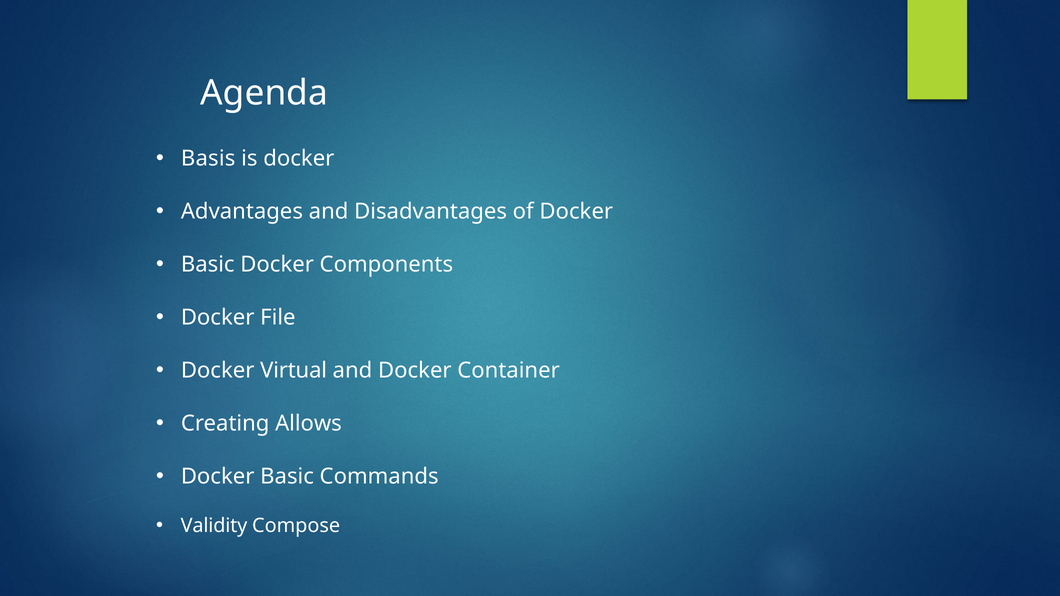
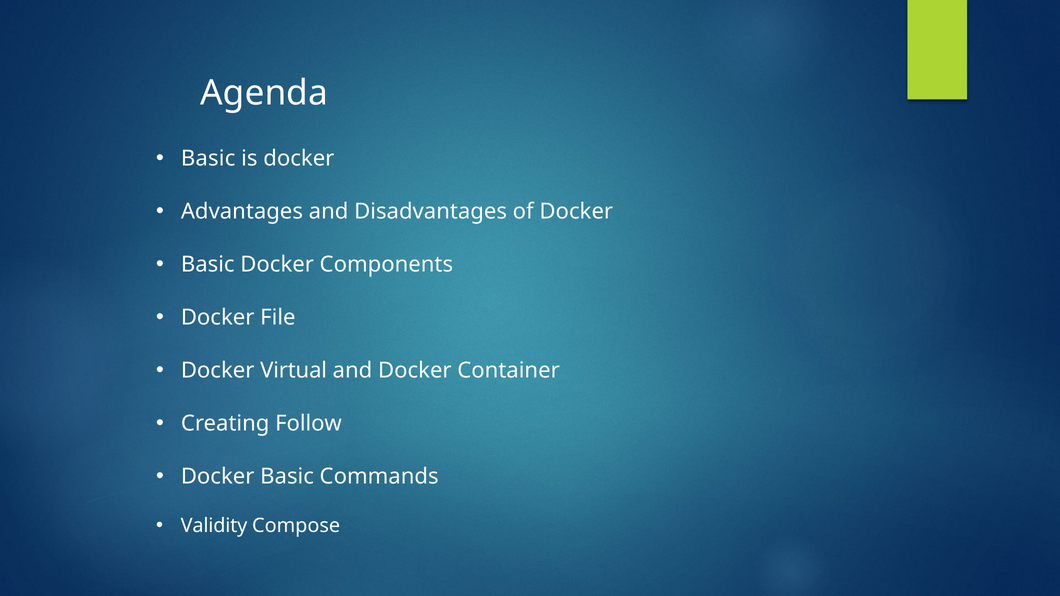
Basis: Basis -> Basic (208, 159)
Allows: Allows -> Follow (309, 424)
